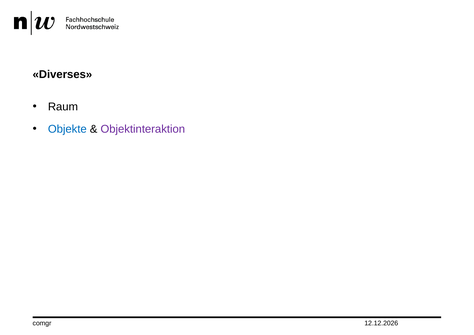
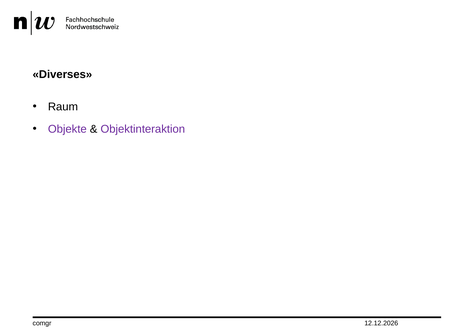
Objekte colour: blue -> purple (67, 129)
